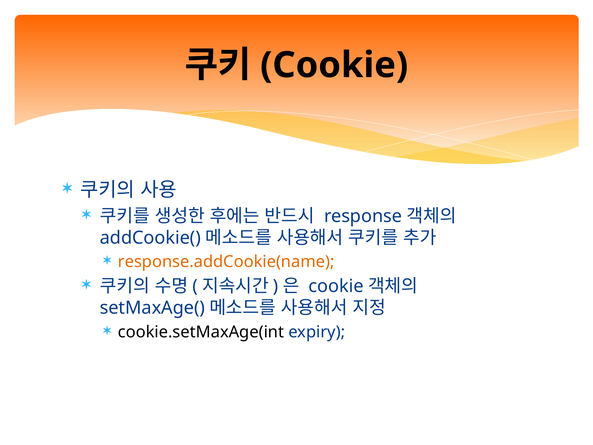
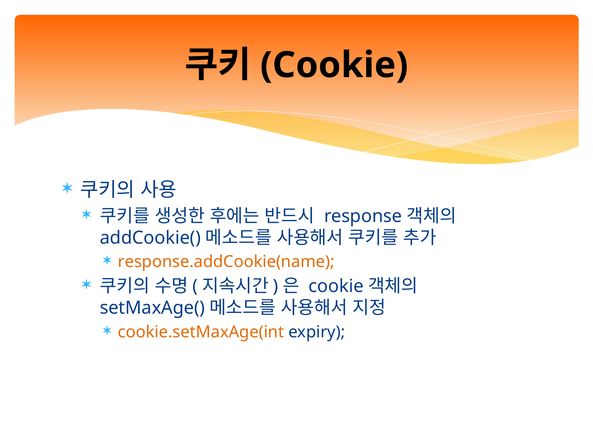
cookie.setMaxAge(int colour: black -> orange (201, 332)
